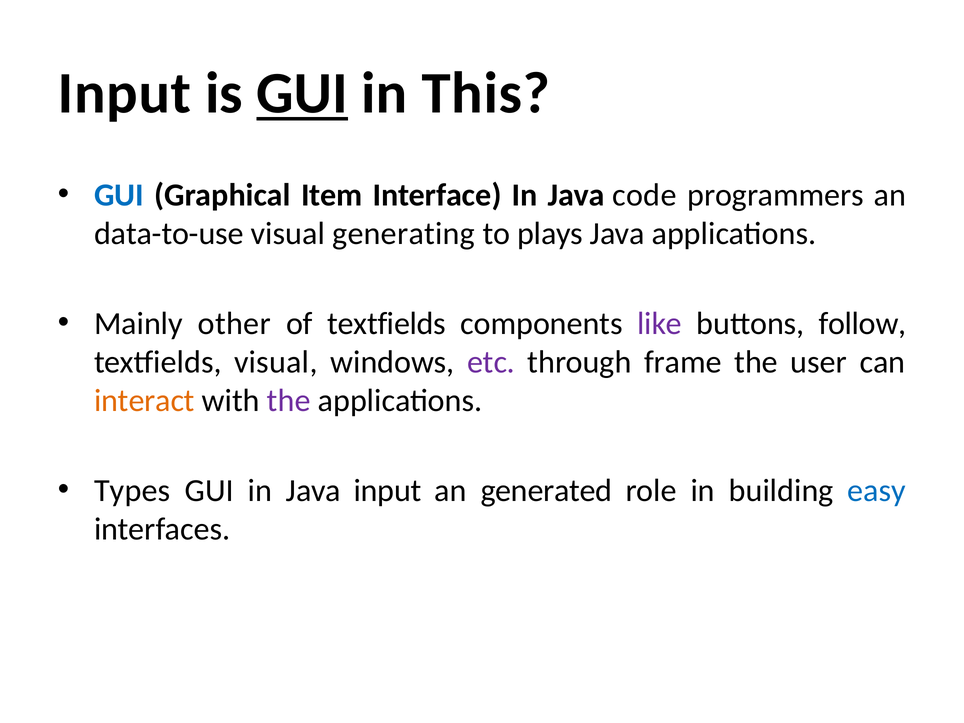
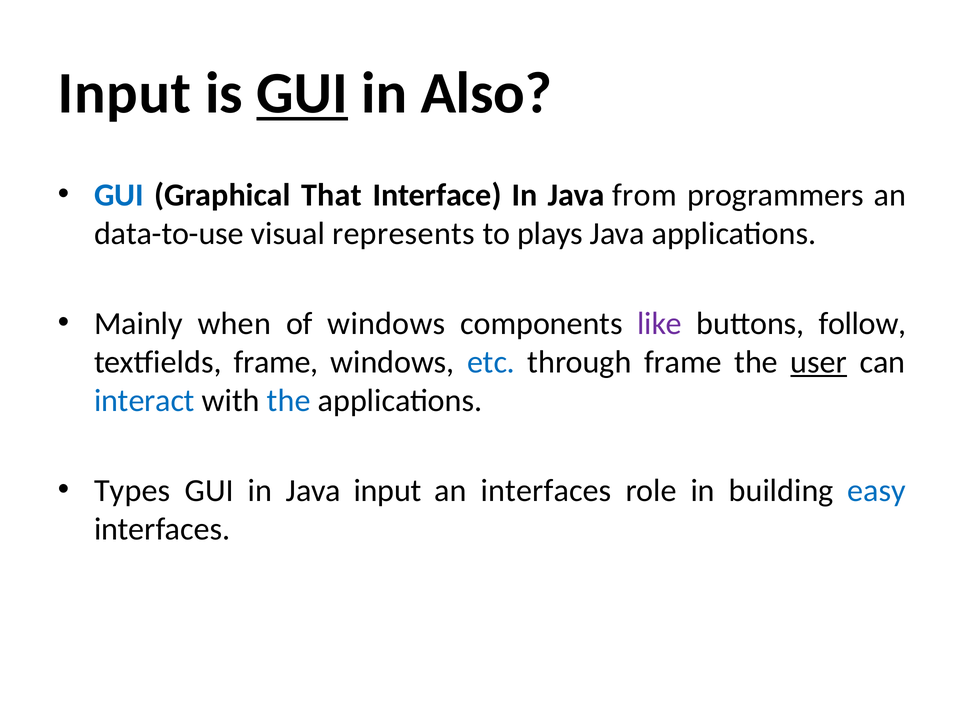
This: This -> Also (486, 93)
Item: Item -> That (332, 195)
code: code -> from (644, 195)
generating: generating -> represents (404, 234)
other: other -> when (234, 324)
of textfields: textfields -> windows (386, 324)
textfields visual: visual -> frame (276, 362)
etc colour: purple -> blue (491, 362)
user underline: none -> present (819, 362)
interact colour: orange -> blue (144, 401)
the colour: purple -> blue (289, 401)
an generated: generated -> interfaces (546, 491)
